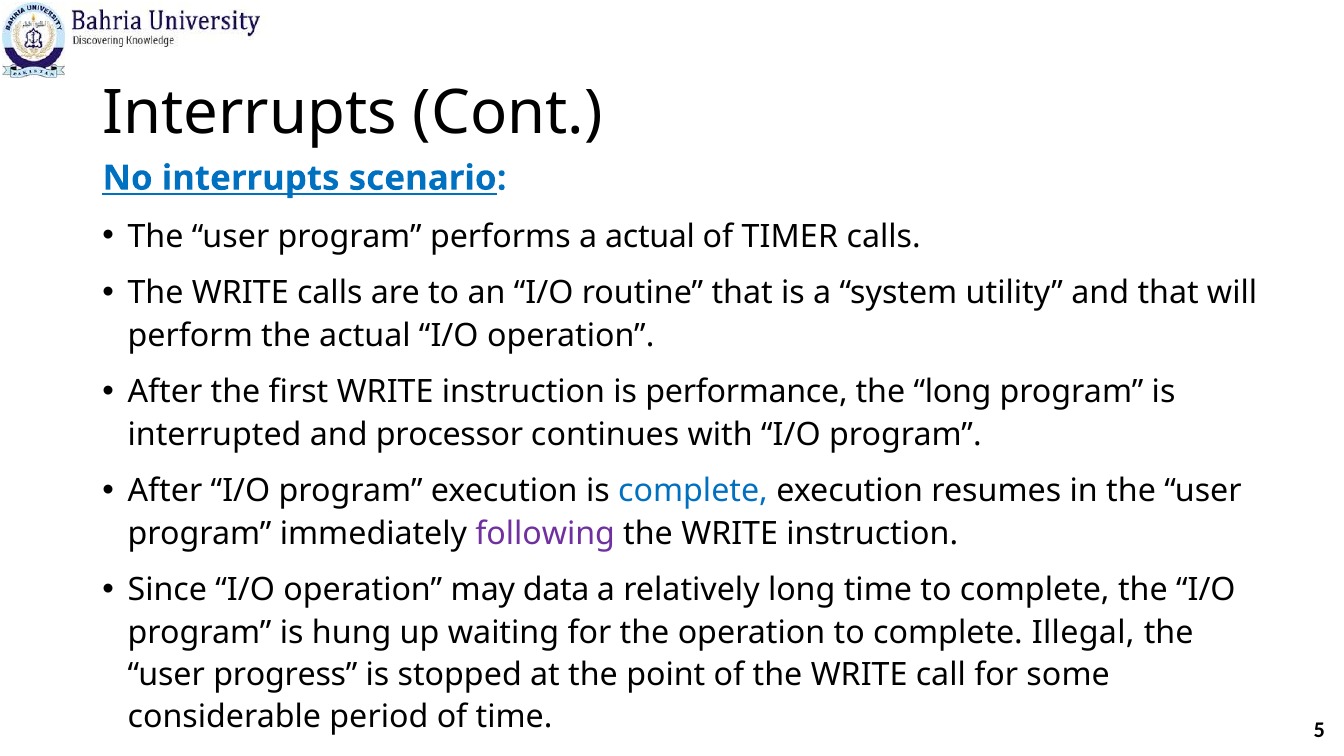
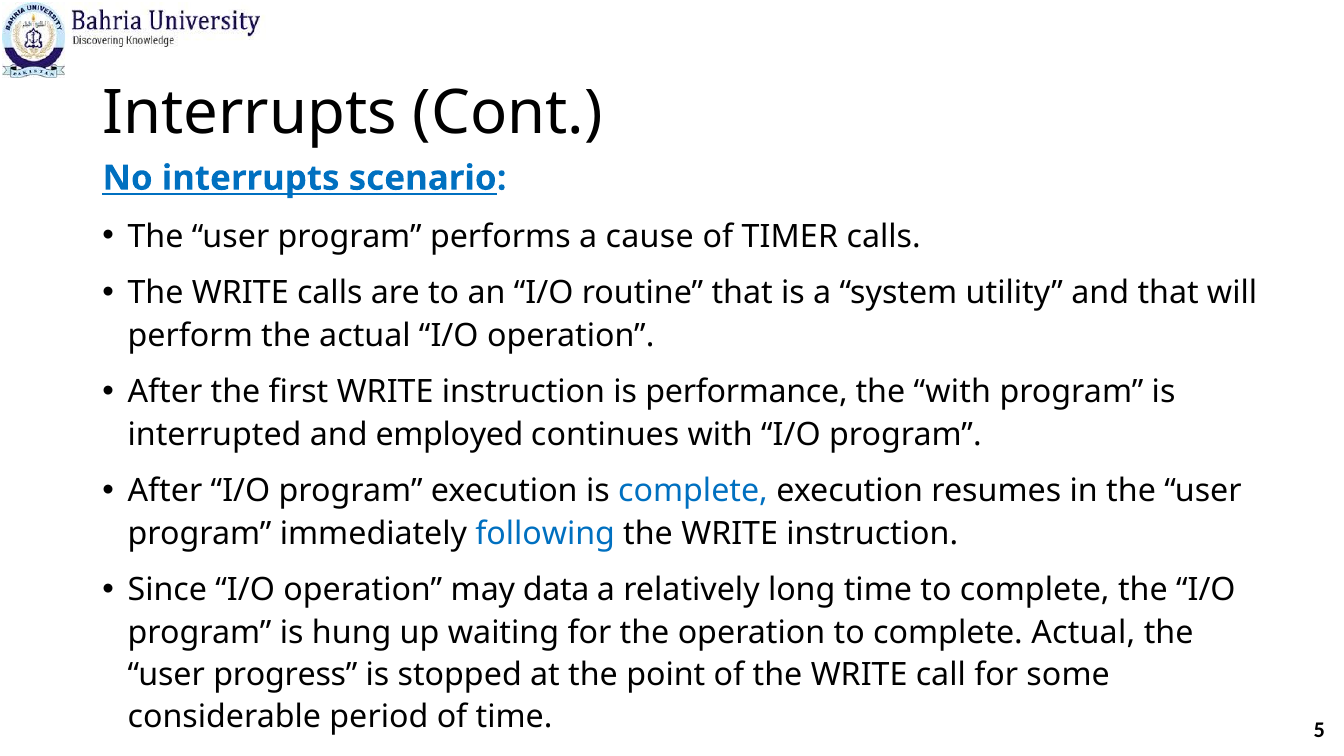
a actual: actual -> cause (650, 237)
the long: long -> with (952, 392)
processor: processor -> employed (450, 435)
following colour: purple -> blue (545, 533)
complete Illegal: Illegal -> Actual (1083, 632)
